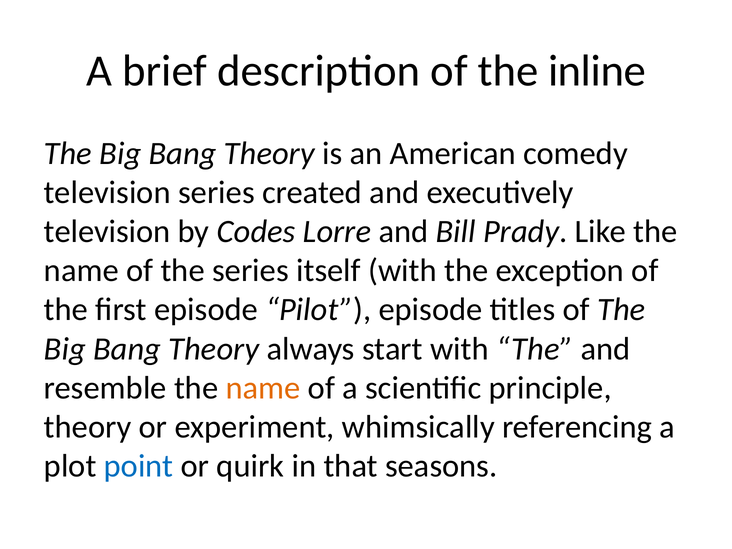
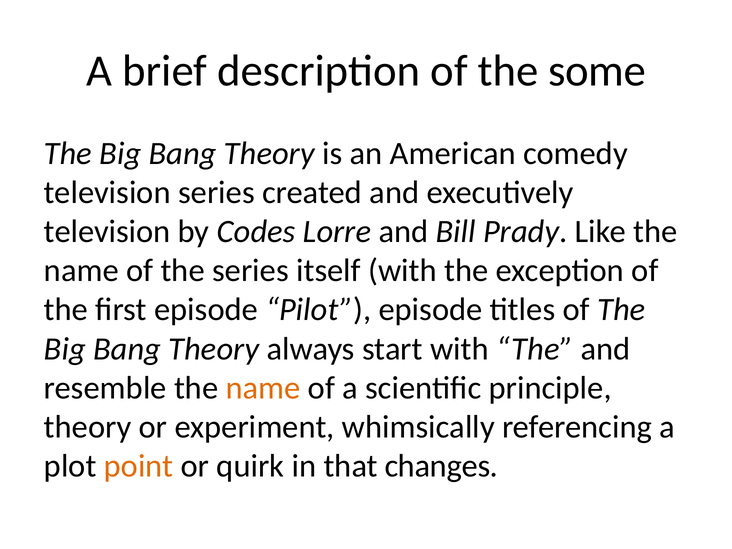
inline: inline -> some (597, 71)
point colour: blue -> orange (139, 466)
seasons: seasons -> changes (441, 466)
